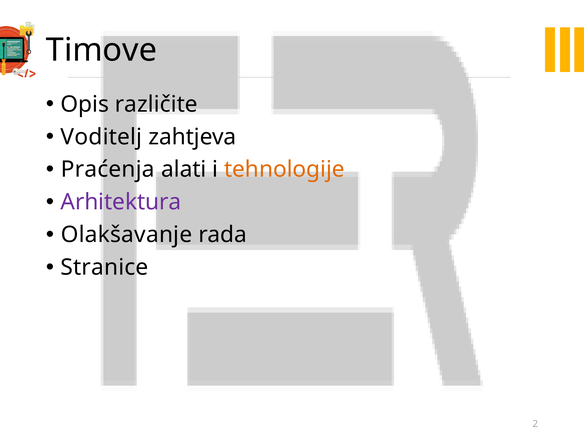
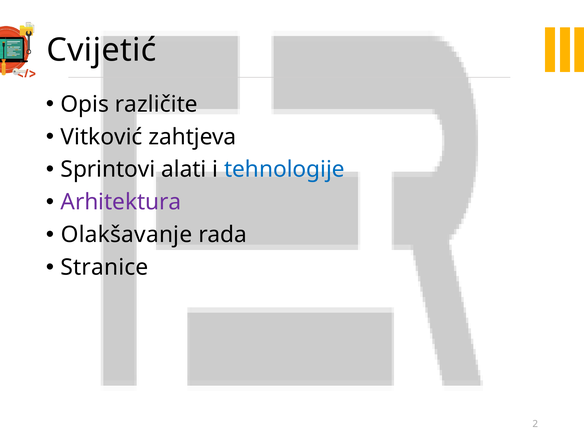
Timove: Timove -> Cvijetić (101, 50)
Voditelj: Voditelj -> Vitković (102, 137)
Praćenja: Praćenja -> Sprintovi (108, 169)
tehnologije colour: orange -> blue (284, 169)
